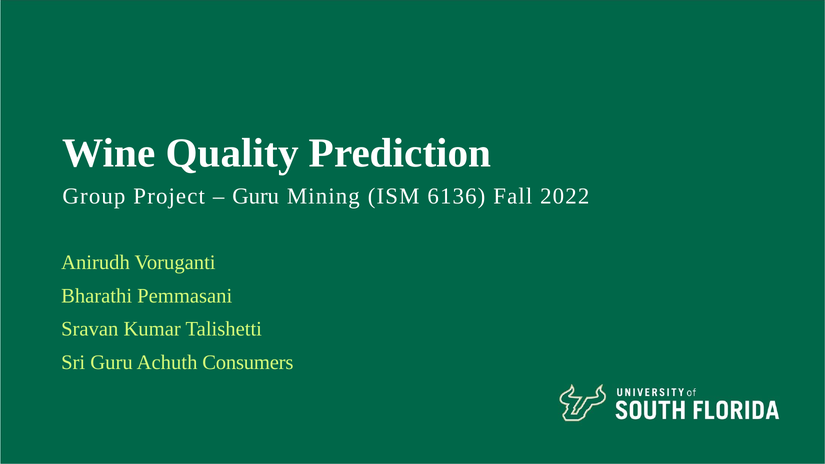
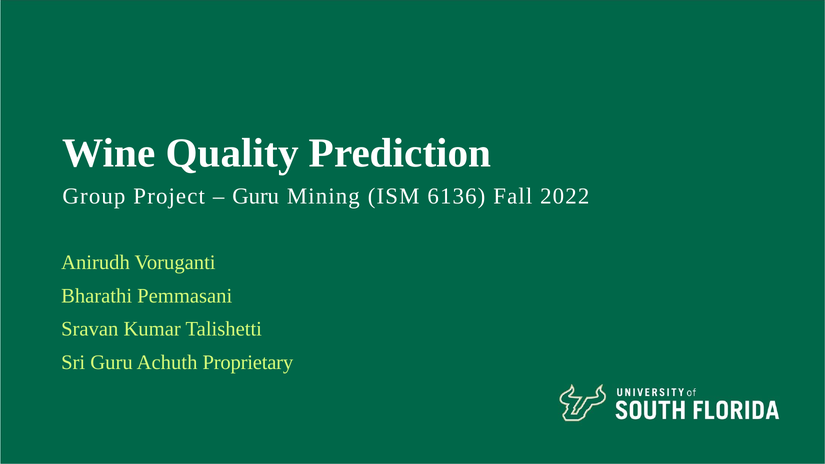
Consumers: Consumers -> Proprietary (248, 362)
